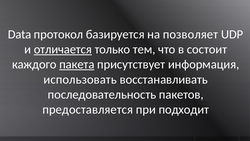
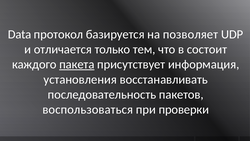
отличается underline: present -> none (63, 49)
использовать: использовать -> установления (80, 79)
предоставляется: предоставляется -> воспользоваться (88, 109)
подходит: подходит -> проверки (184, 109)
